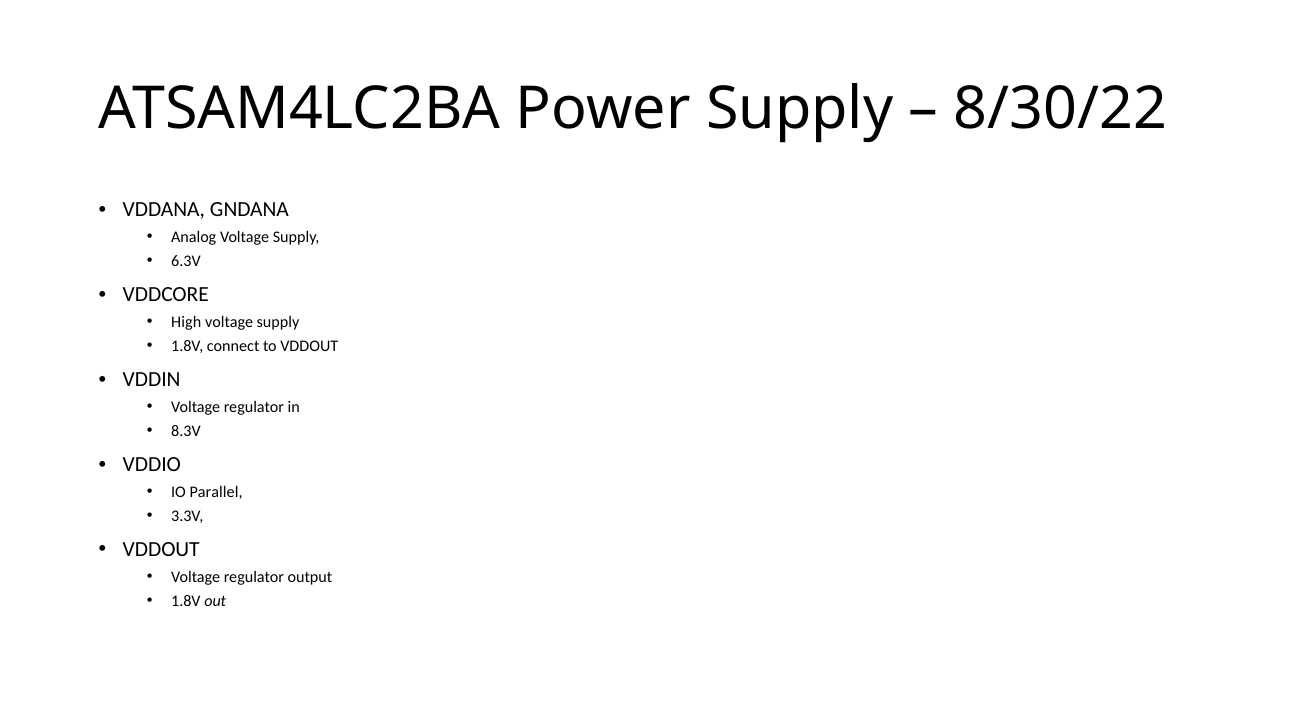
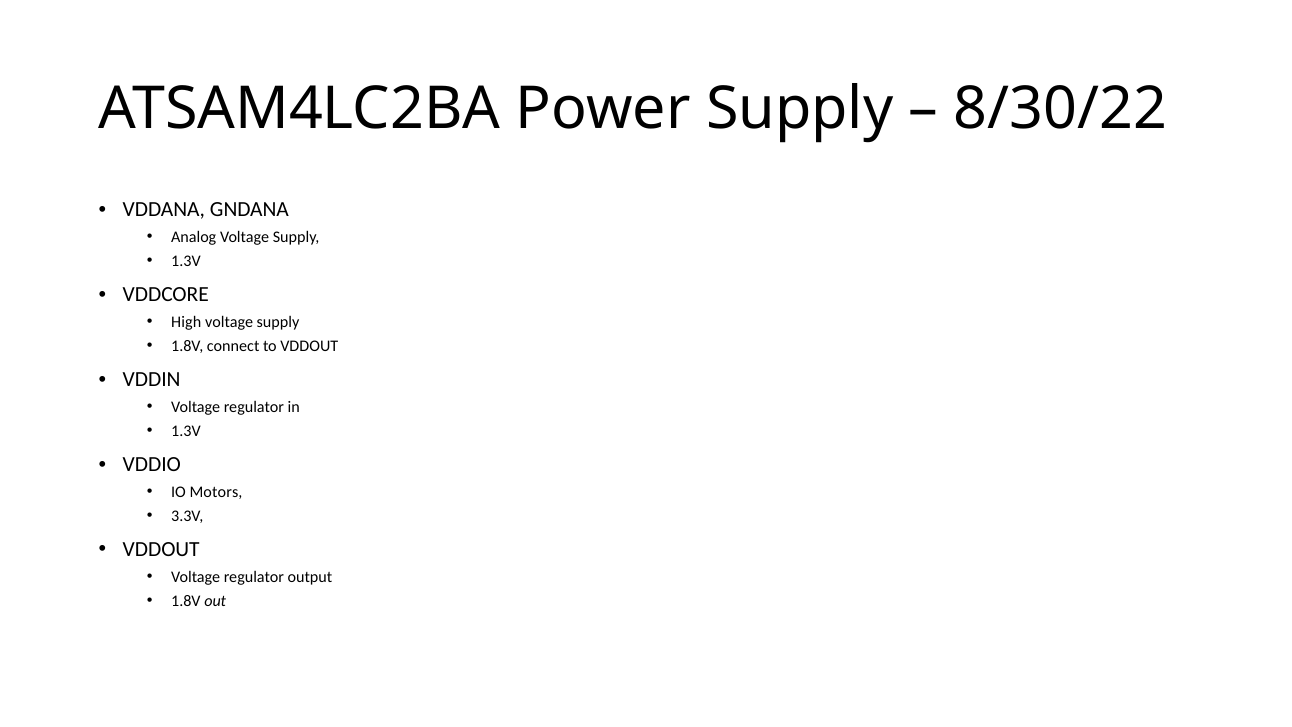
6.3V: 6.3V -> 1.3V (186, 261)
8.3V: 8.3V -> 1.3V (186, 431)
Parallel: Parallel -> Motors (216, 492)
